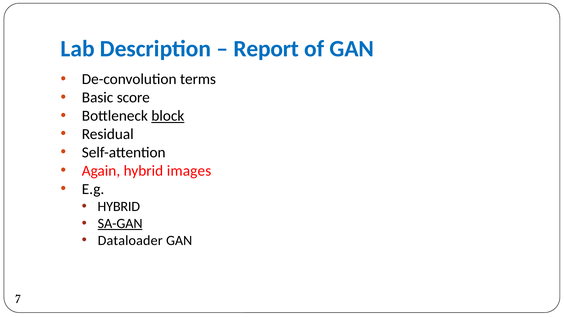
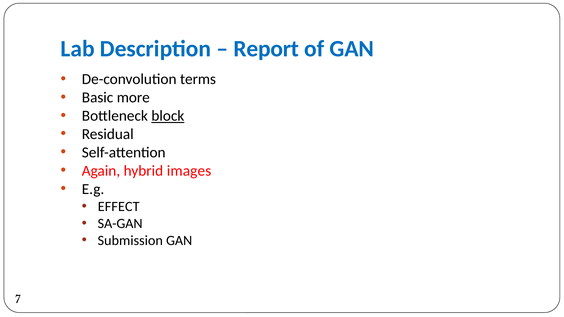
score: score -> more (133, 98)
HYBRID: HYBRID -> EFFECT (119, 207)
SA-GAN underline: present -> none (120, 224)
Dataloader: Dataloader -> Submission (130, 241)
